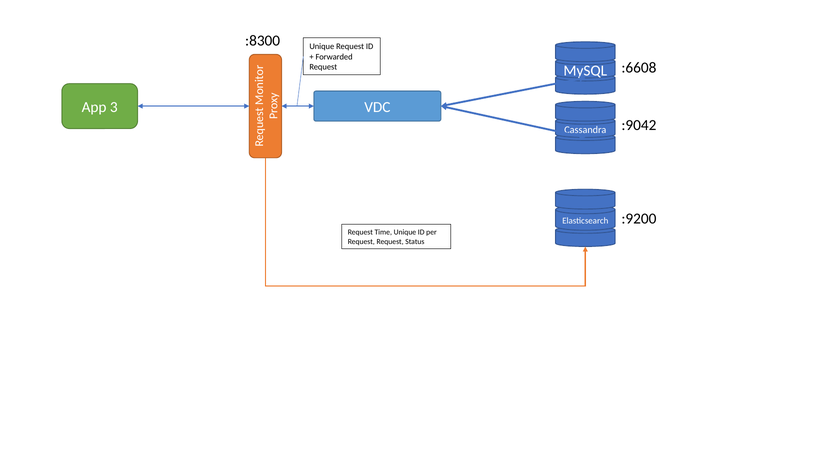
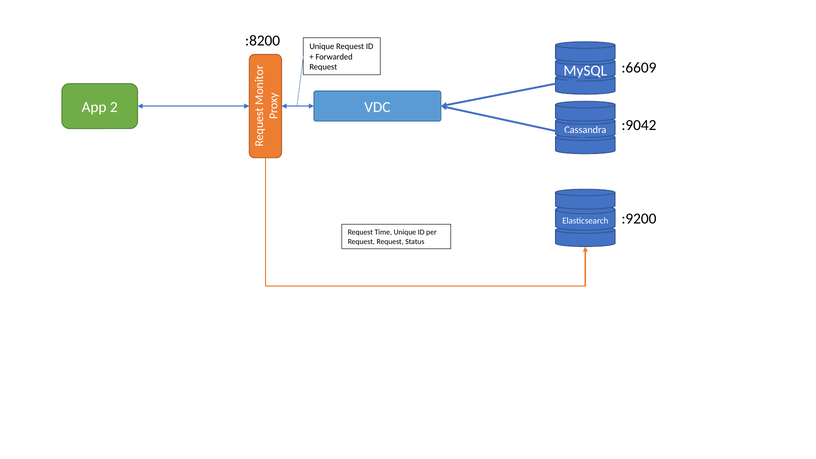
:8300: :8300 -> :8200 (263, 41)
:6608: :6608 -> :6609 (639, 68)
3: 3 -> 2 (114, 107)
